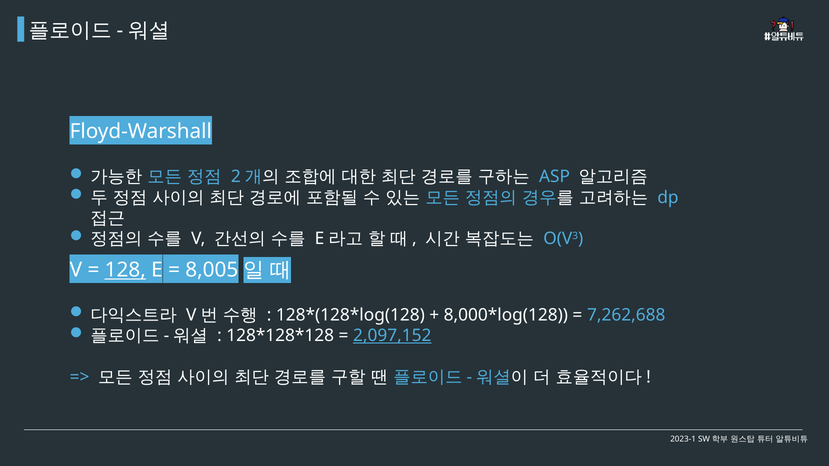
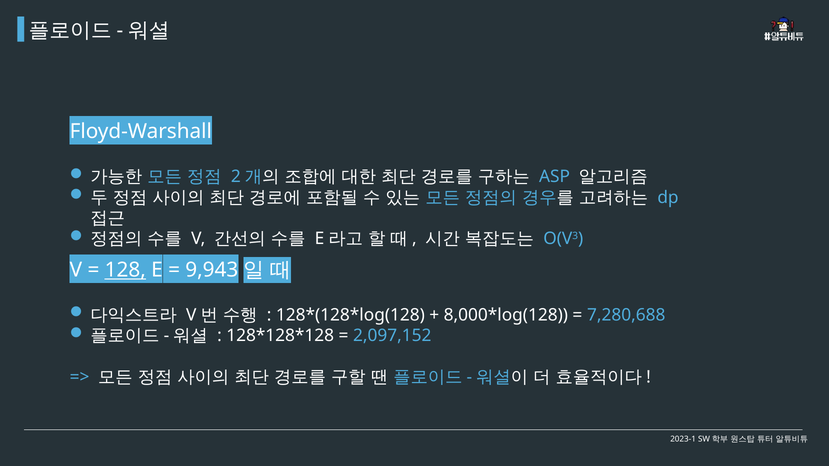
8,005: 8,005 -> 9,943 (212, 270)
7,262,688: 7,262,688 -> 7,280,688 (626, 315)
2,097,152 underline: present -> none (392, 336)
